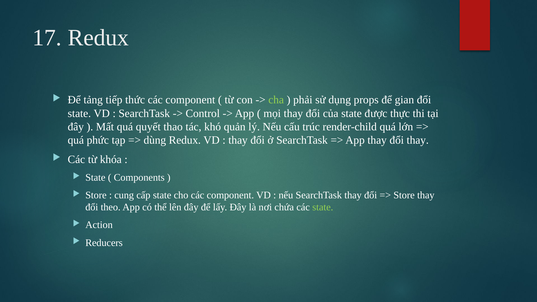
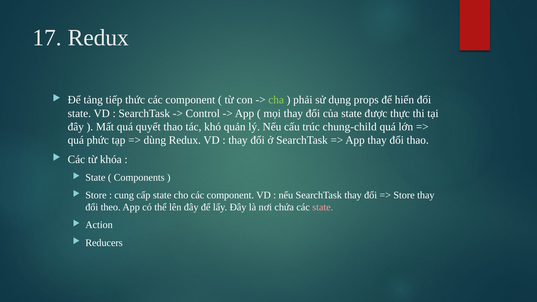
gian: gian -> hiển (404, 100)
render-child: render-child -> chung-child (350, 127)
đổi thay: thay -> thao (418, 140)
state colour: light green -> pink (323, 207)
